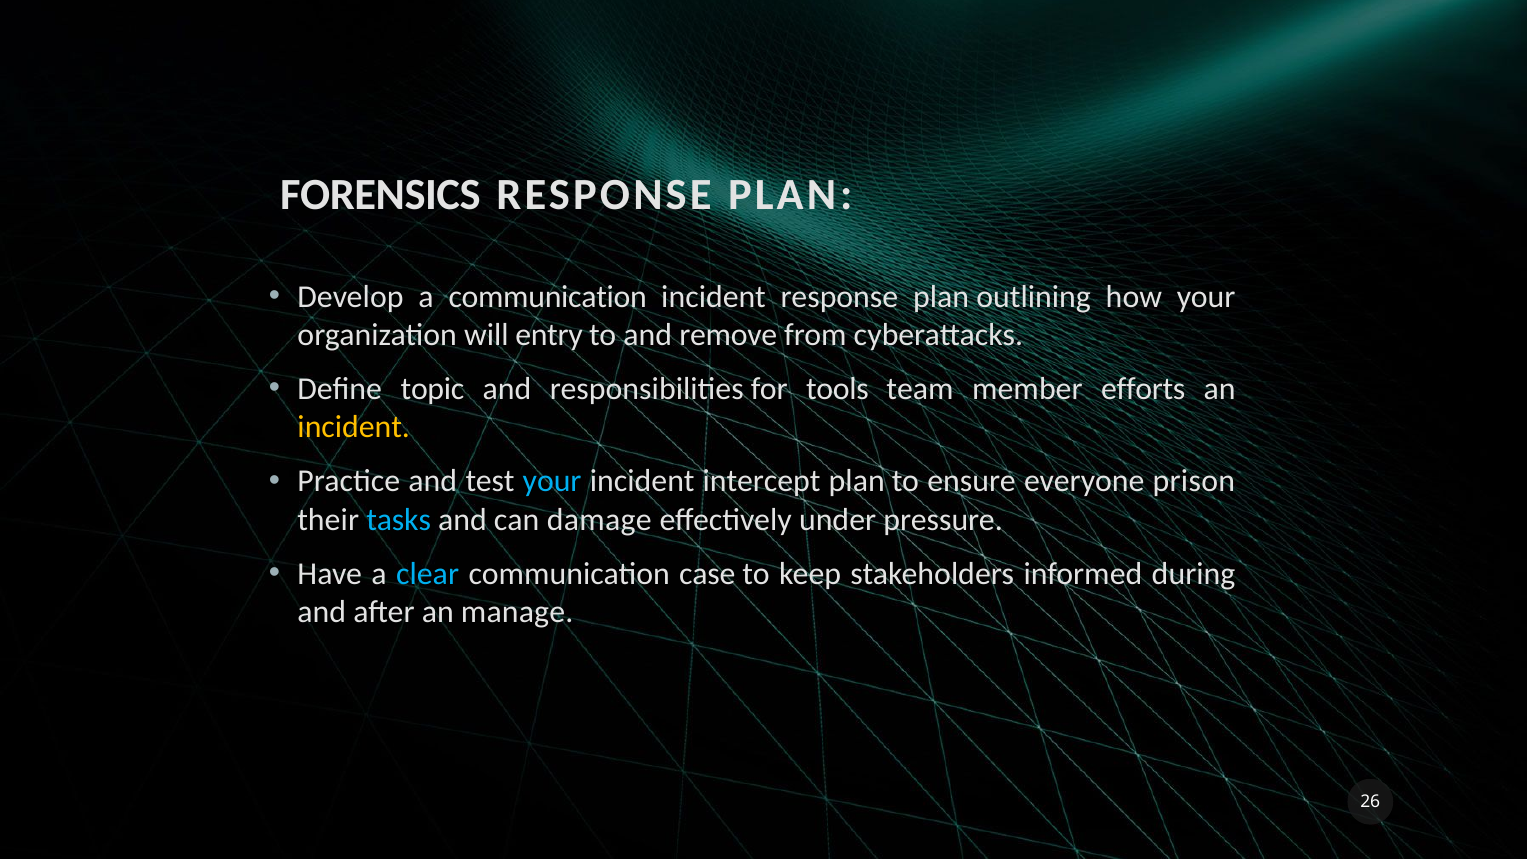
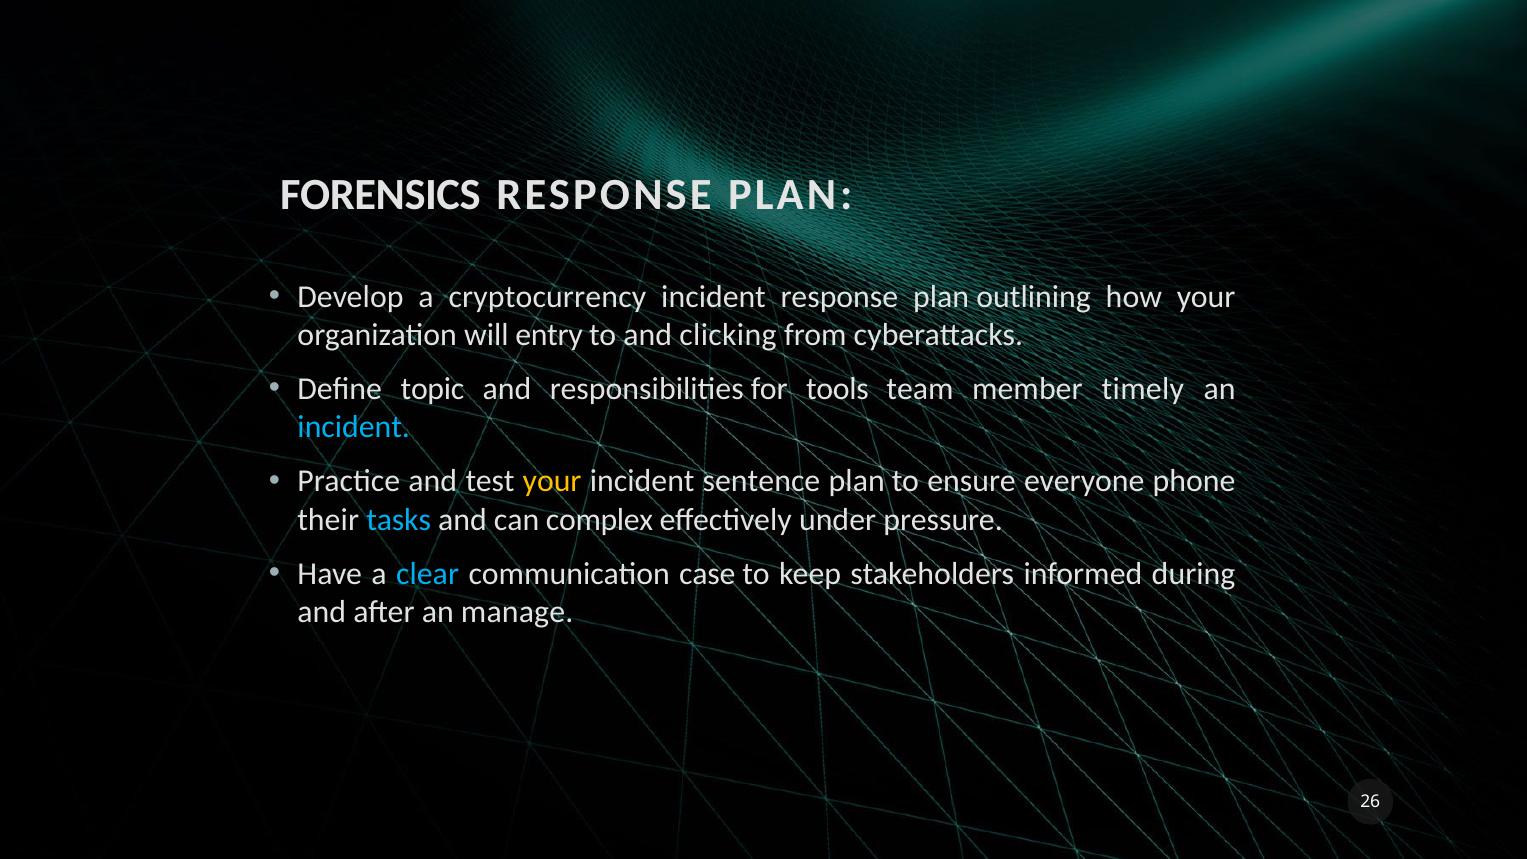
a communication: communication -> cryptocurrency (547, 297)
remove: remove -> clicking (728, 335)
efforts: efforts -> timely (1143, 389)
incident colour: yellow -> light blue (354, 427)
your colour: light blue -> yellow (552, 481)
intercept: intercept -> sentence (761, 481)
prison: prison -> phone (1194, 481)
damage: damage -> complex (600, 520)
